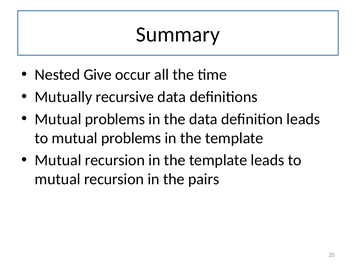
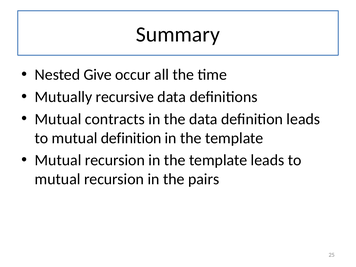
problems: problems -> contracts (115, 119)
to mutual problems: problems -> definition (131, 138)
